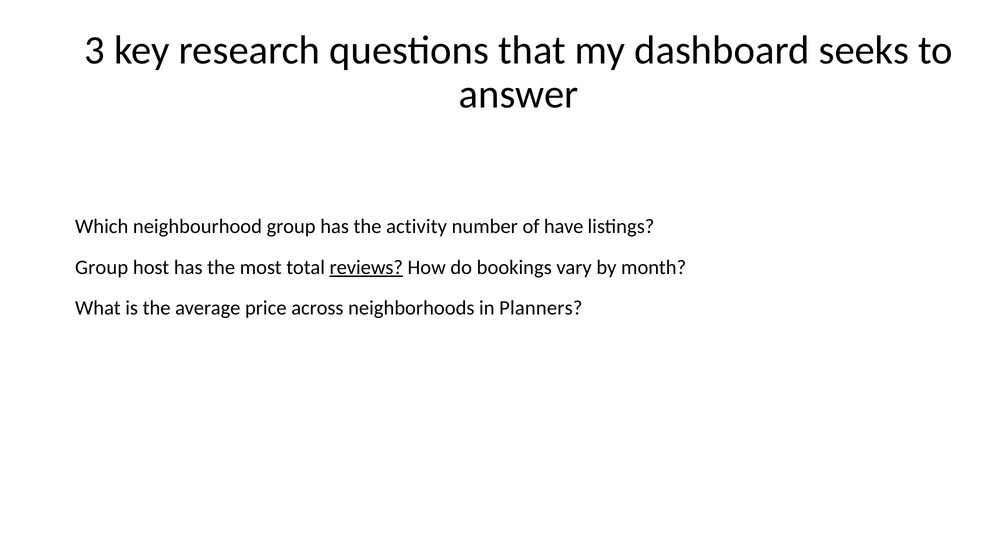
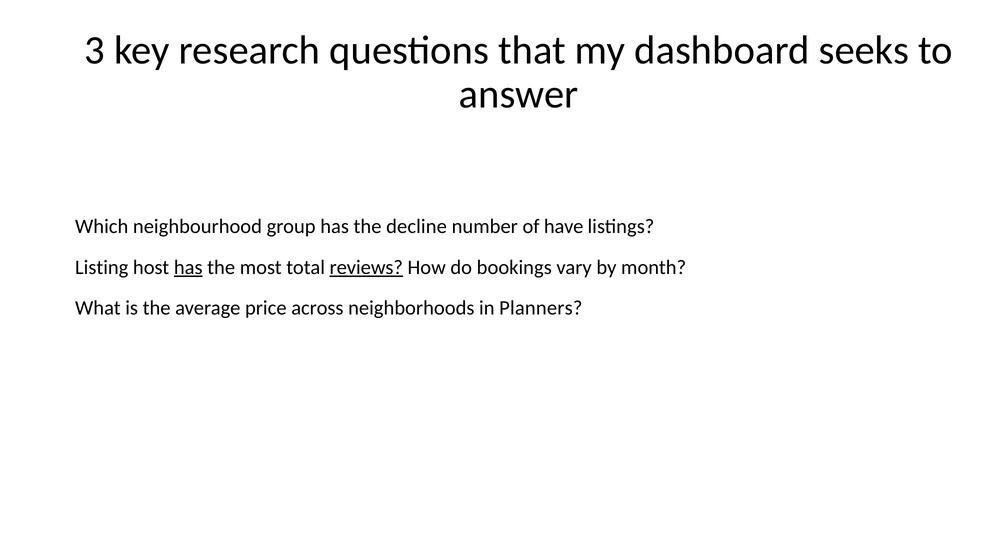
activity: activity -> decline (417, 227)
Group: Group -> Listing (102, 267)
has underline: none -> present (188, 267)
